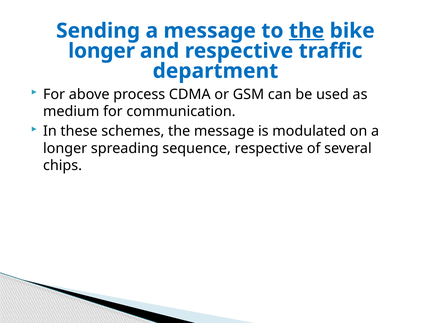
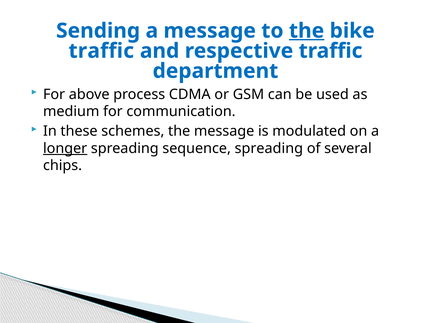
longer: longer -> traffic (101, 51)
longer underline: none -> present (65, 148)
sequence respective: respective -> spreading (269, 148)
